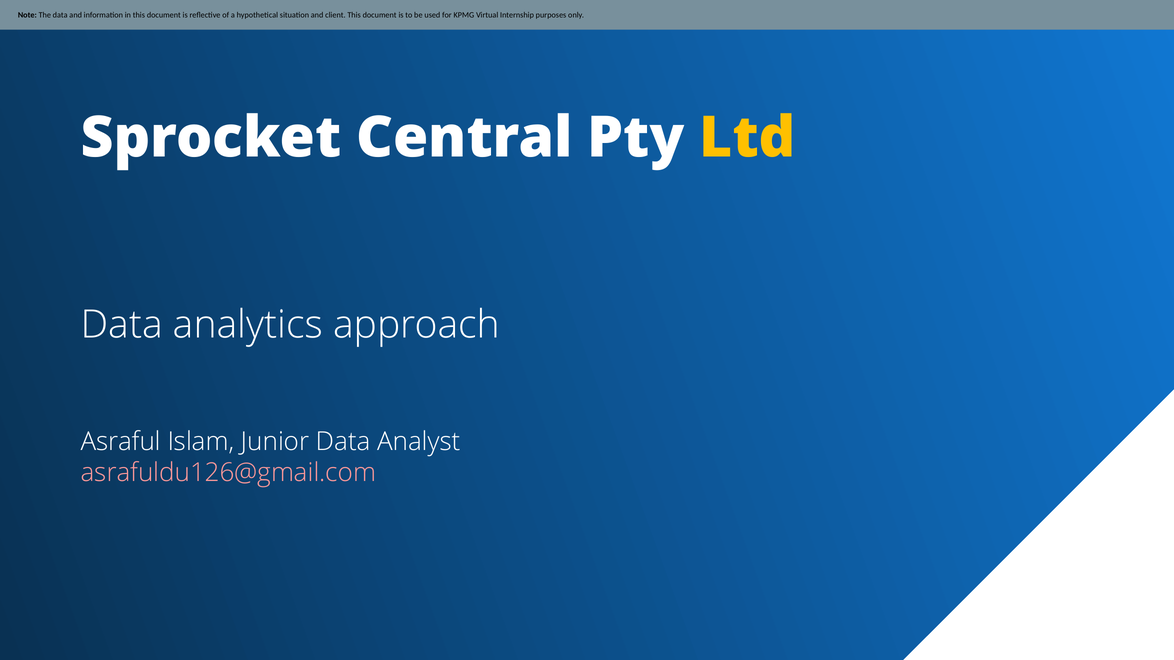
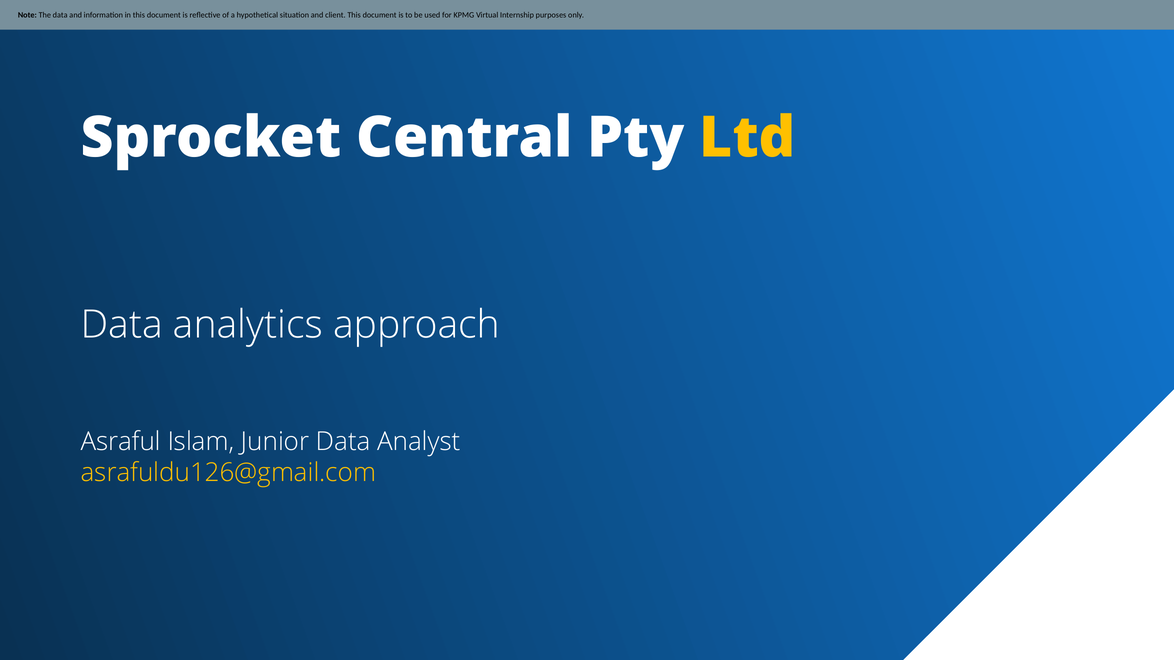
asrafuldu126@gmail.com colour: pink -> yellow (228, 473)
